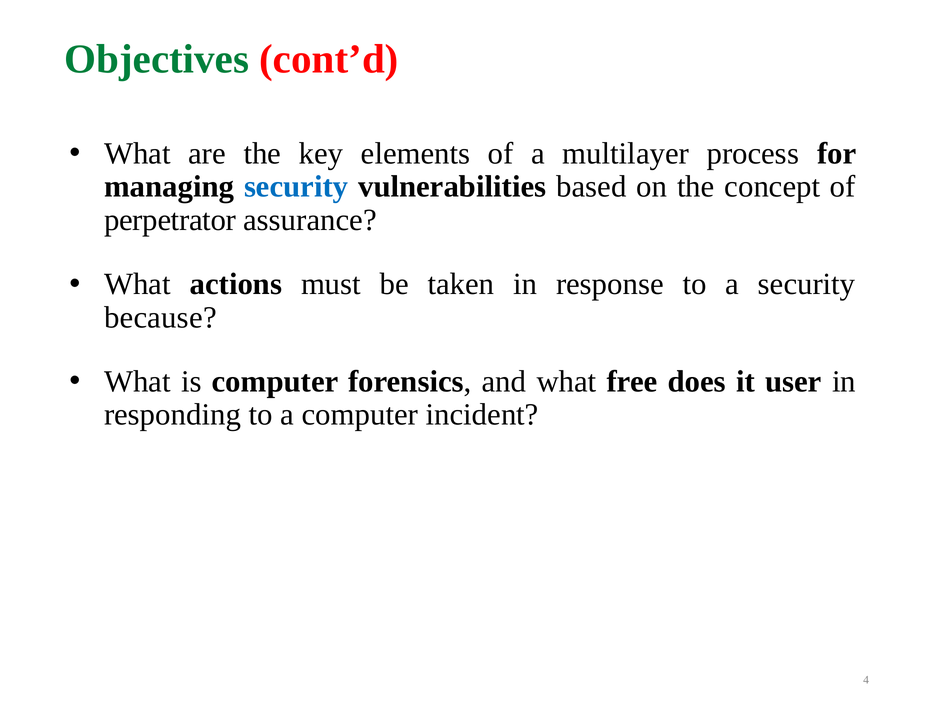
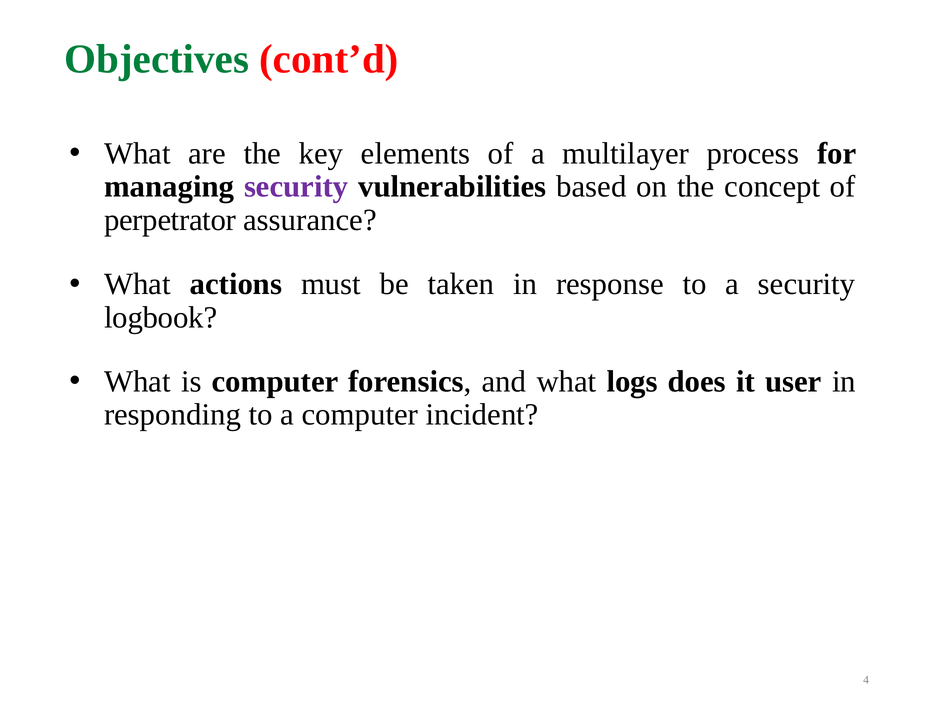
security colour: blue -> purple (296, 187)
because: because -> logbook (161, 317)
free: free -> logs (632, 381)
